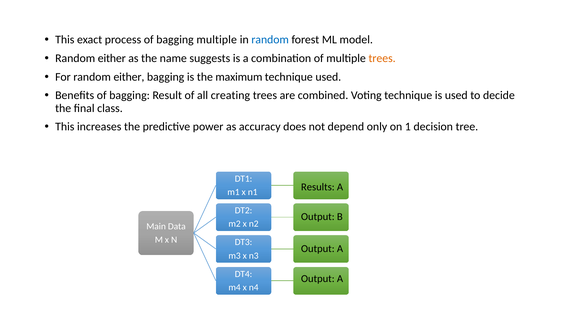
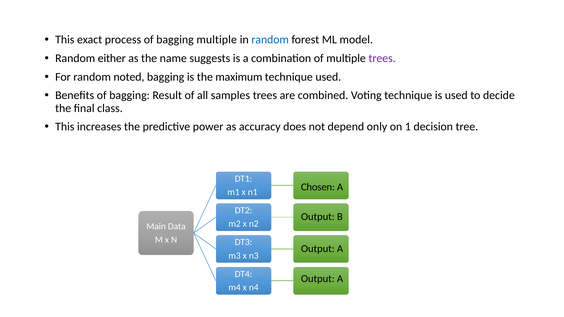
trees colour: orange -> purple (382, 58)
For random either: either -> noted (129, 77)
creating: creating -> samples (230, 96)
Results: Results -> Chosen (318, 187)
